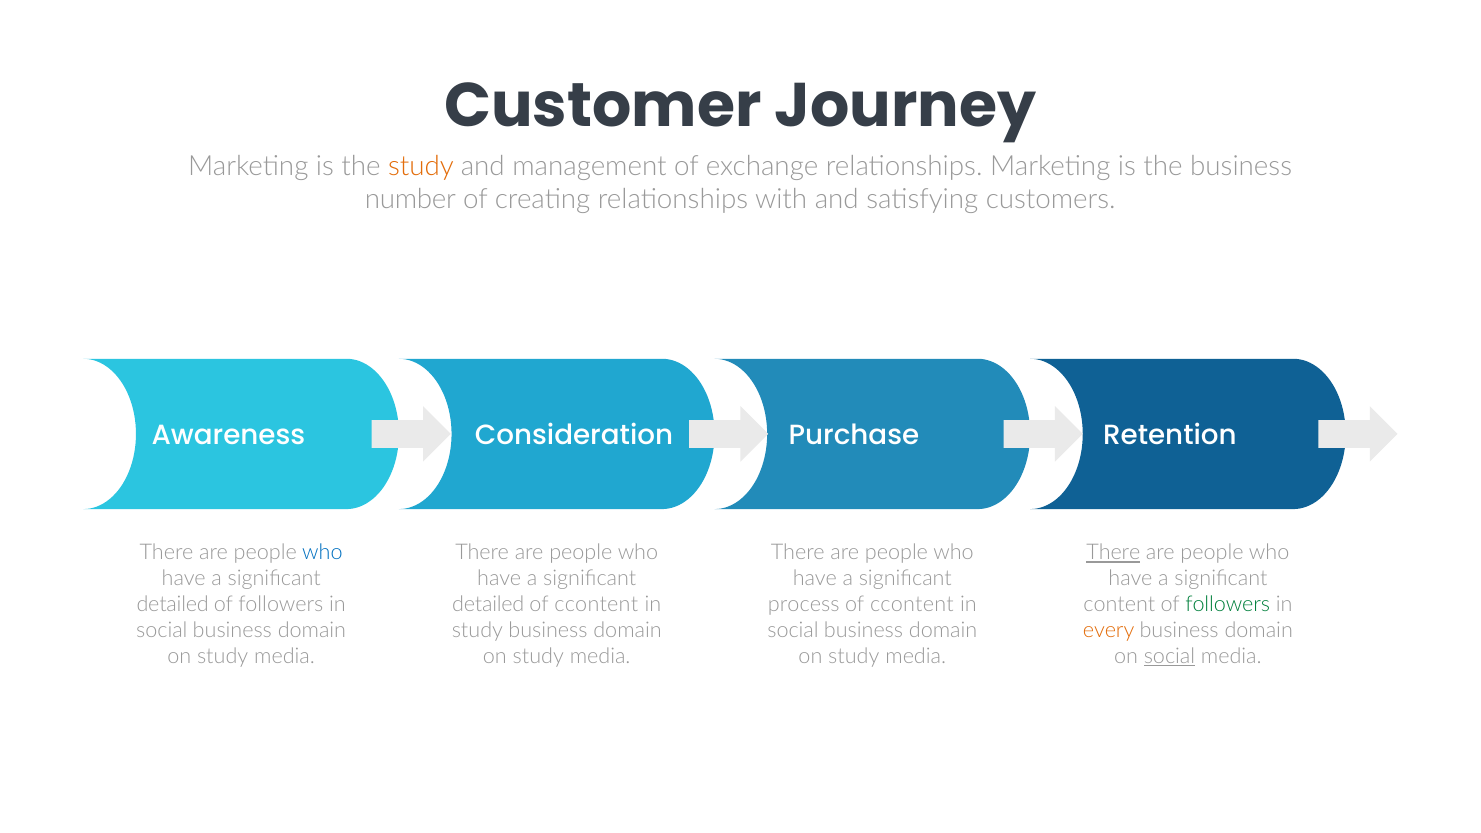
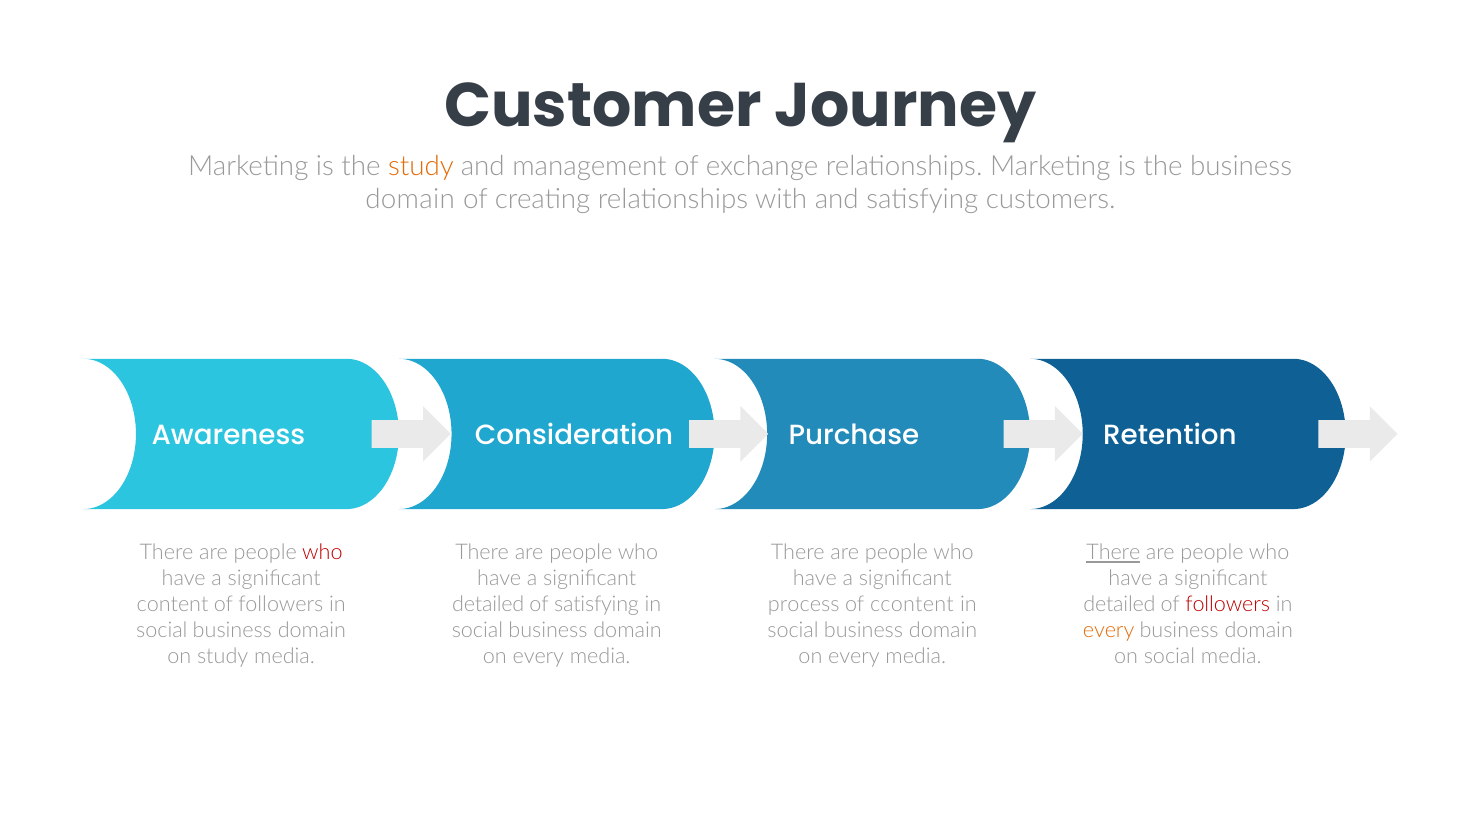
number: number -> domain (410, 199)
who colour: blue -> red (322, 553)
detailed: detailed -> content (173, 605)
ccontent: ccontent -> satisfying (597, 605)
content: content -> detailed (1119, 605)
followers colour: green -> red (1228, 605)
study: study -> social (477, 631)
study: study -> every (538, 657)
study: study -> every (854, 657)
social underline: present -> none (1169, 657)
